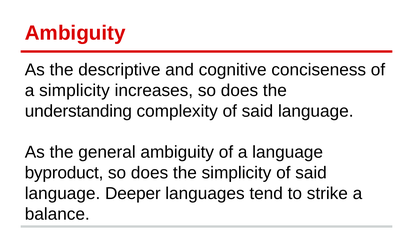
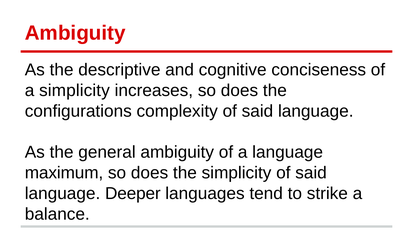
understanding: understanding -> configurations (78, 111)
byproduct: byproduct -> maximum (64, 173)
